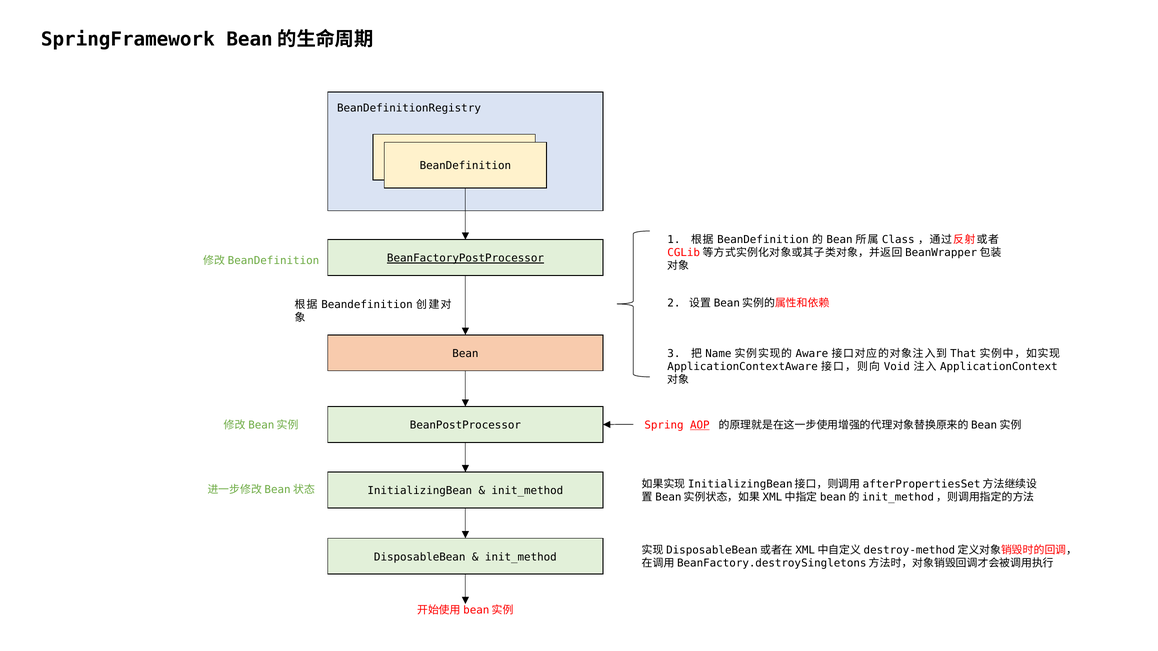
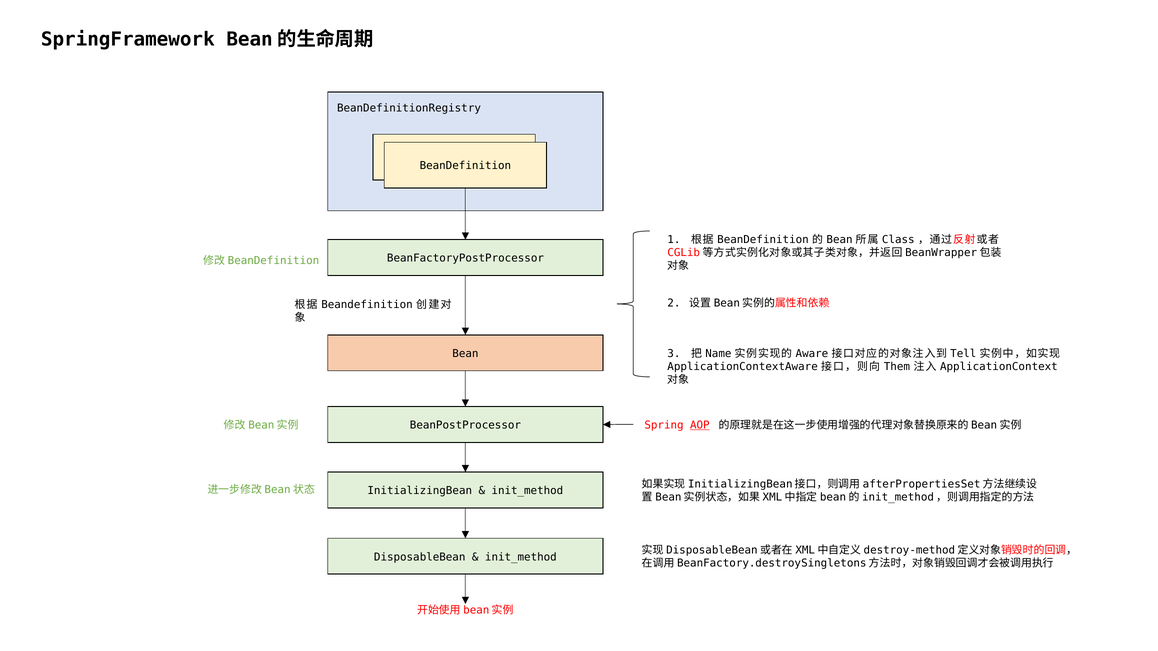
BeanFactoryPostProcessor underline: present -> none (465, 258)
That: That -> Tell (963, 354)
Void: Void -> Them (897, 367)
